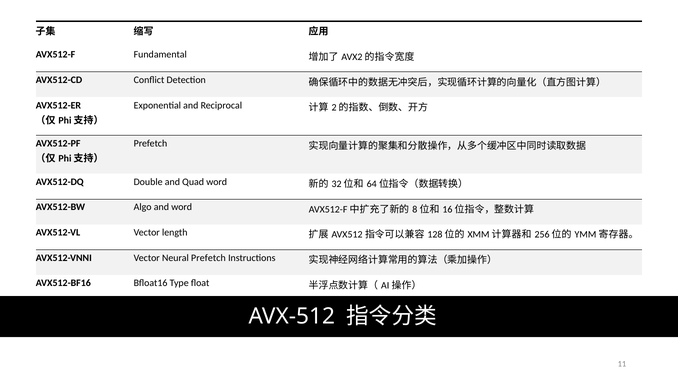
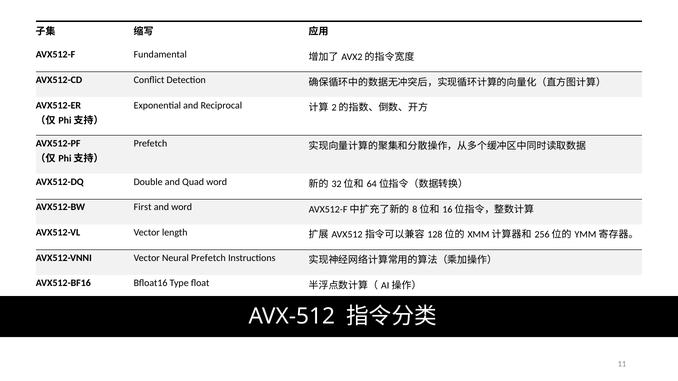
Algo: Algo -> First (143, 207)
